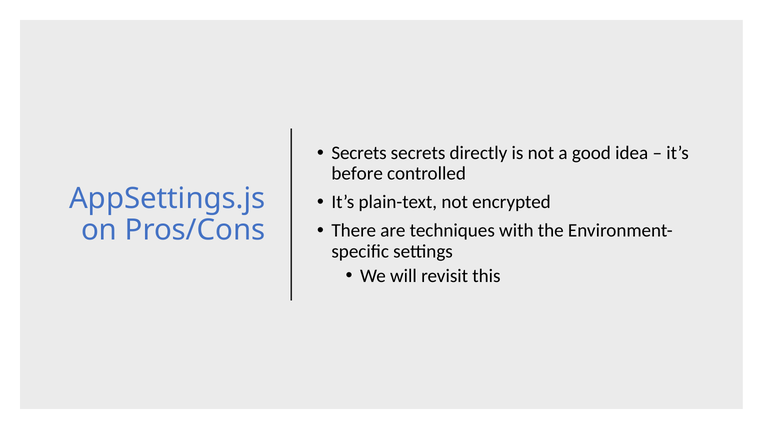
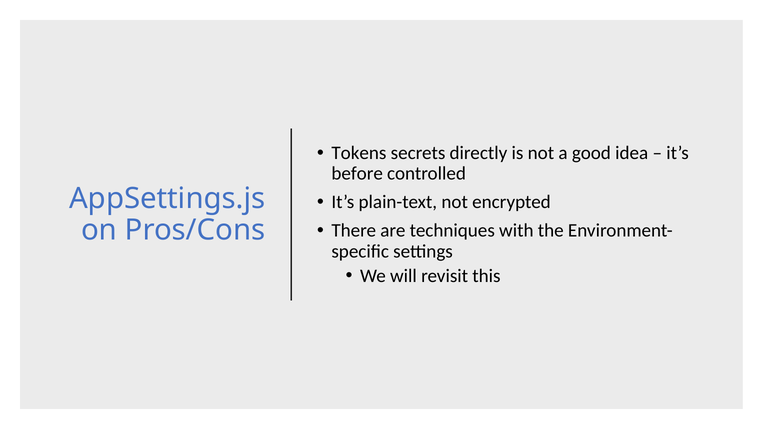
Secrets: Secrets -> Tokens (359, 153)
